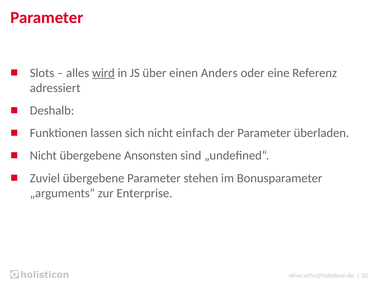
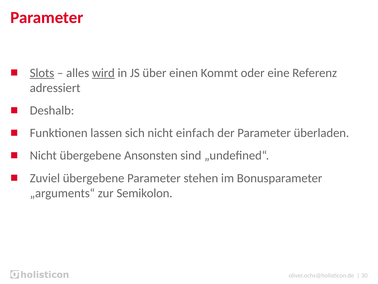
Slots underline: none -> present (42, 73)
Anders: Anders -> Kommt (219, 73)
Enterprise: Enterprise -> Semikolon (145, 193)
